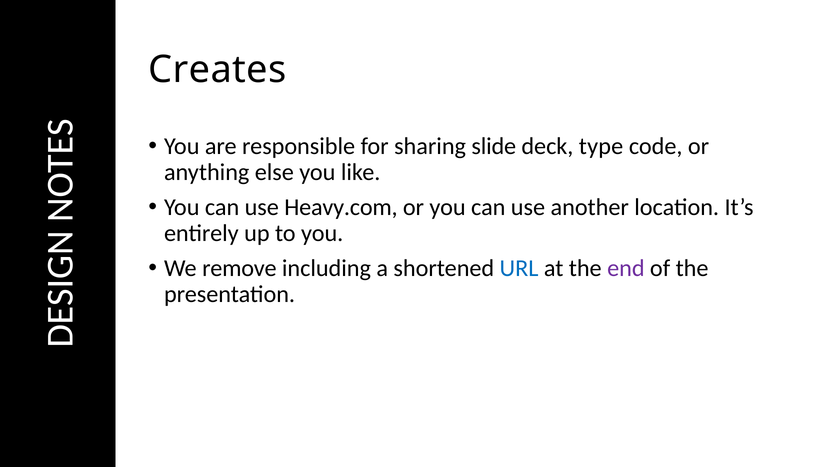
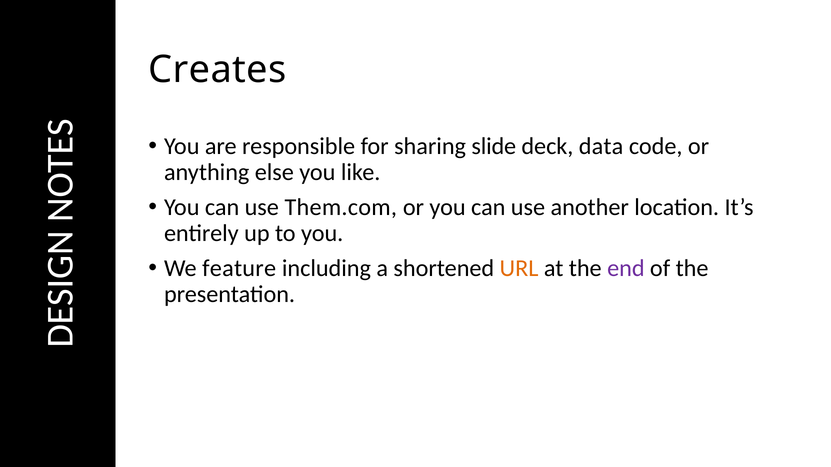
type: type -> data (601, 146)
Heavy.com: Heavy.com -> Them.com (341, 207)
remove: remove -> feature (239, 268)
URL colour: blue -> orange (519, 268)
